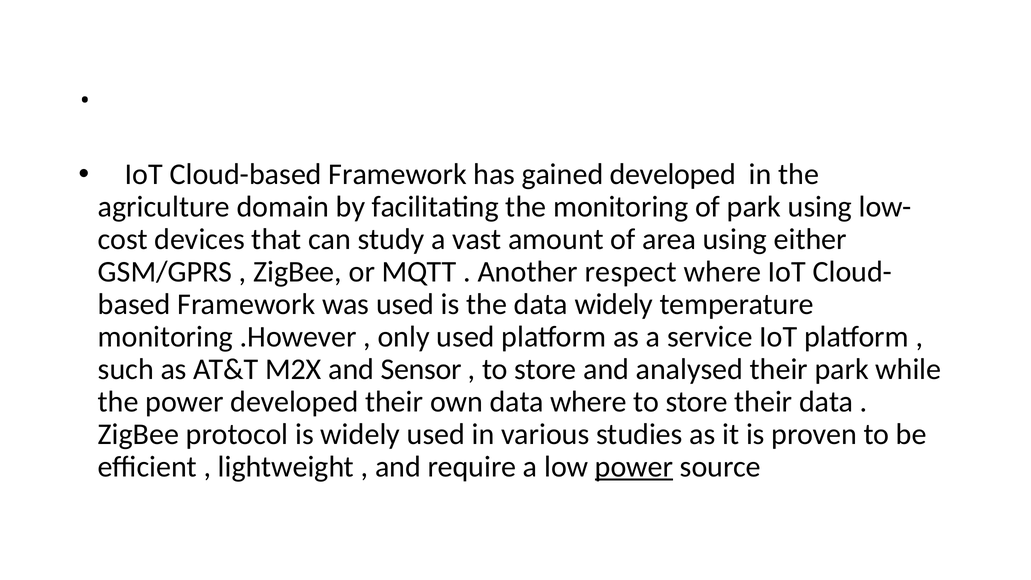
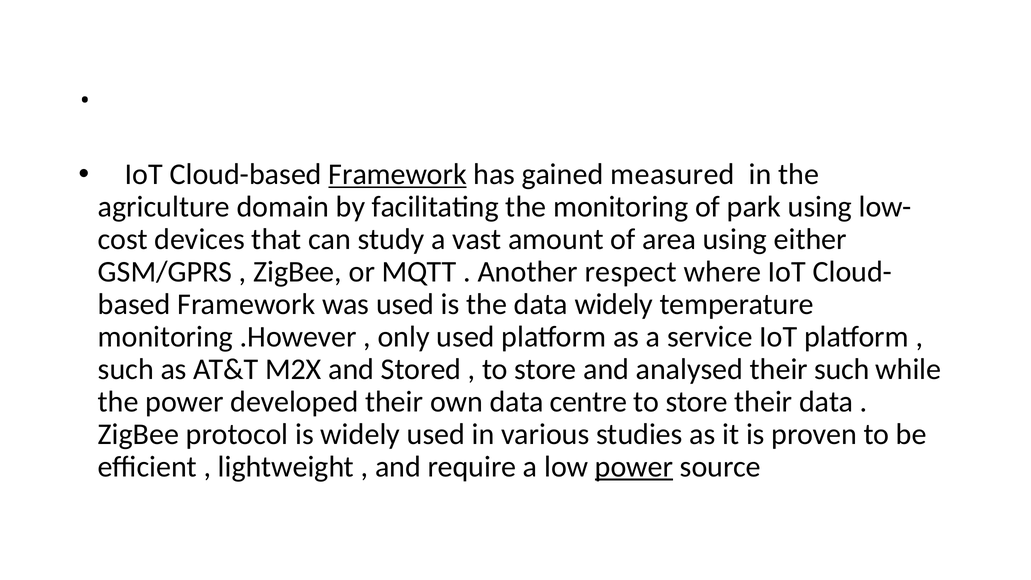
Framework underline: none -> present (398, 174)
gained developed: developed -> measured (673, 174)
Sensor: Sensor -> Stored (421, 369)
their park: park -> such (842, 369)
data where: where -> centre (589, 402)
